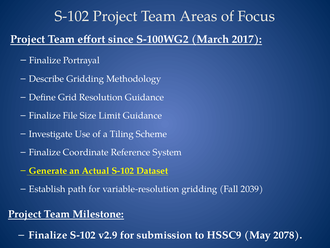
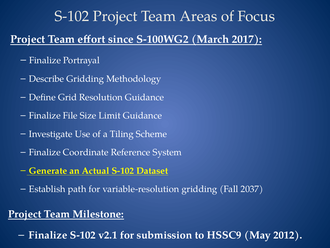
2039: 2039 -> 2037 (252, 189)
v2.9: v2.9 -> v2.1 (108, 235)
2078: 2078 -> 2012 (288, 235)
